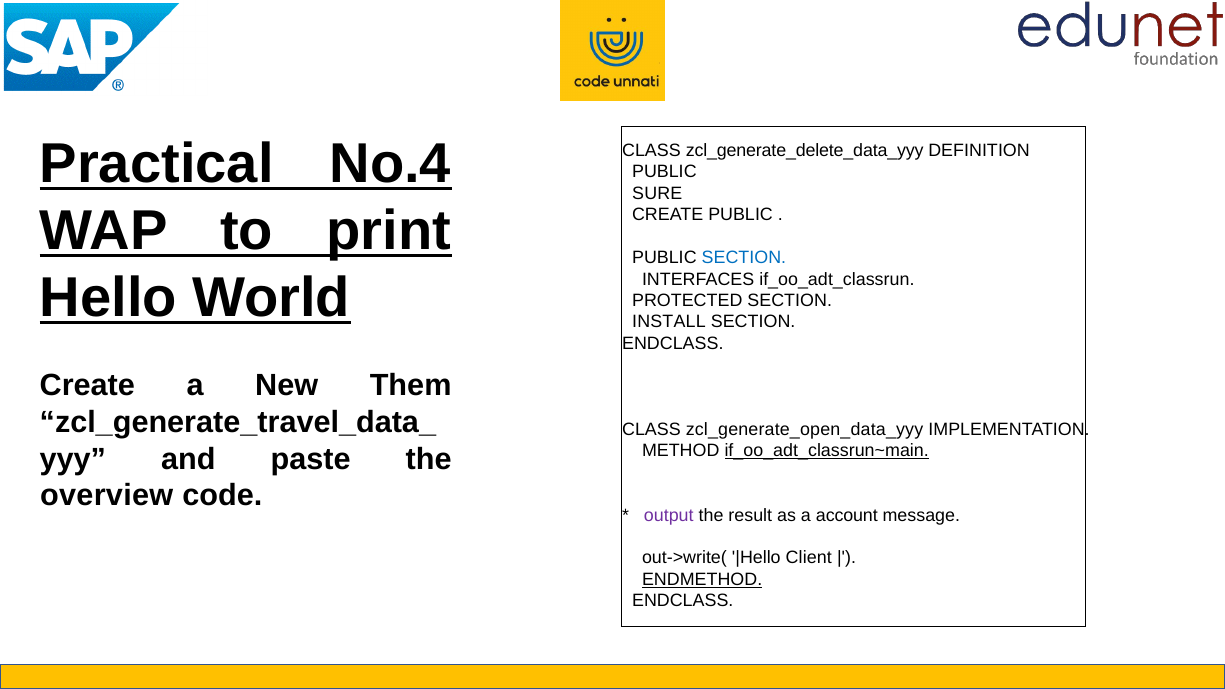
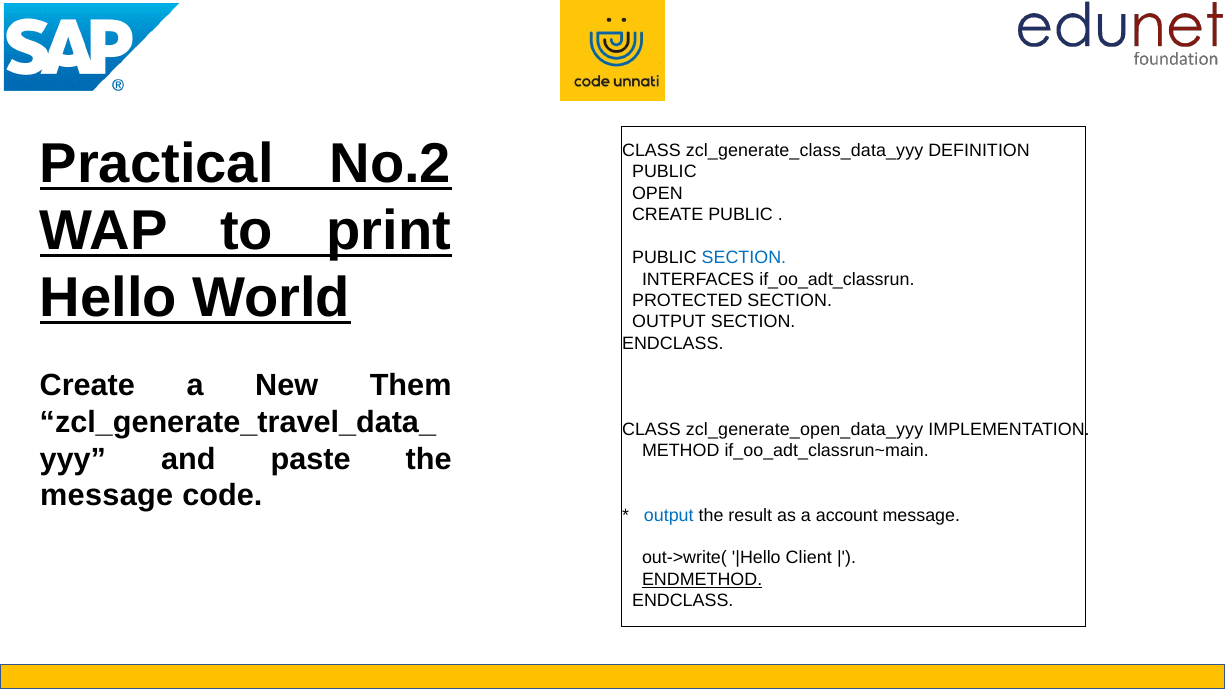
No.4: No.4 -> No.2 (390, 164)
zcl_generate_delete_data_yyy: zcl_generate_delete_data_yyy -> zcl_generate_class_data_yyy (805, 151)
SURE: SURE -> OPEN (657, 193)
INSTALL: INSTALL -> OUTPUT (669, 322)
if_oo_adt_classrun~main underline: present -> none (827, 451)
overview: overview -> message (107, 496)
output colour: purple -> blue (669, 515)
